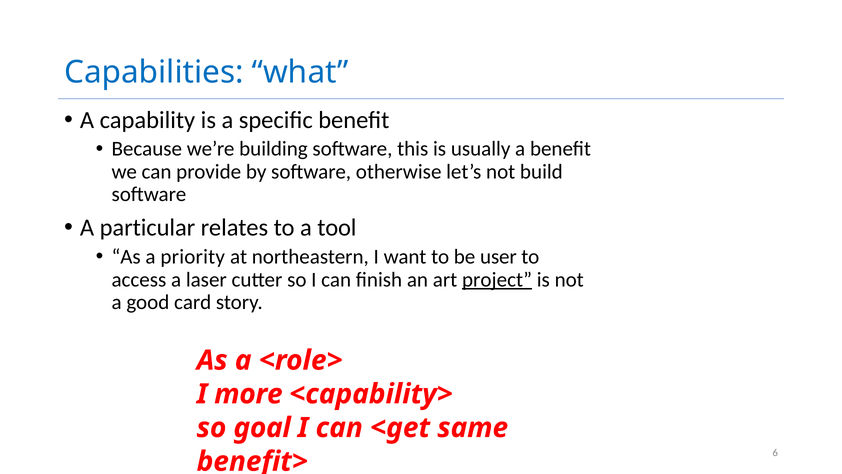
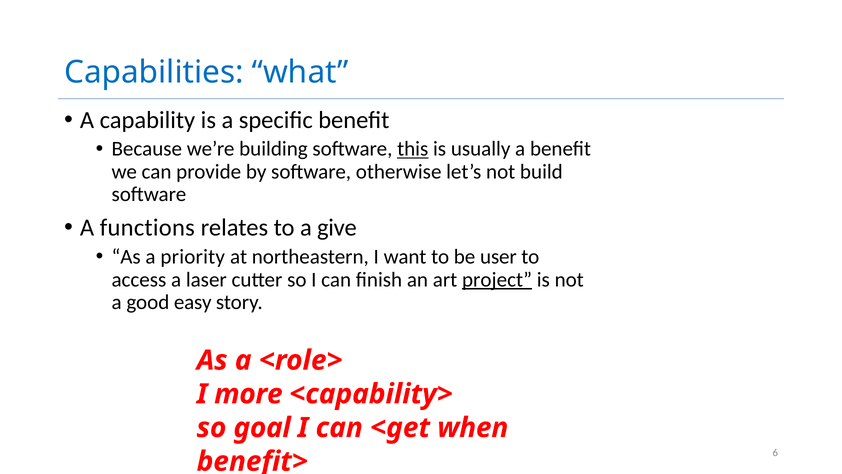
this underline: none -> present (413, 149)
particular: particular -> functions (147, 228)
tool: tool -> give (337, 228)
card: card -> easy (193, 302)
same: same -> when (473, 427)
